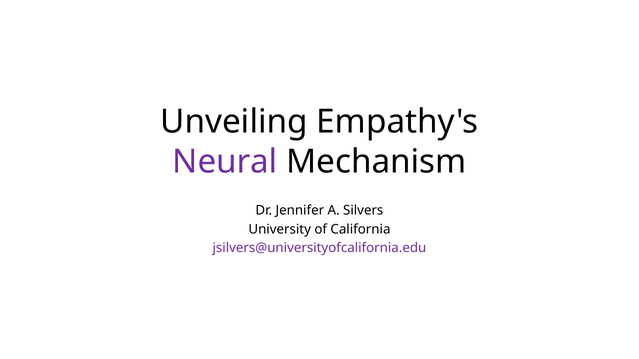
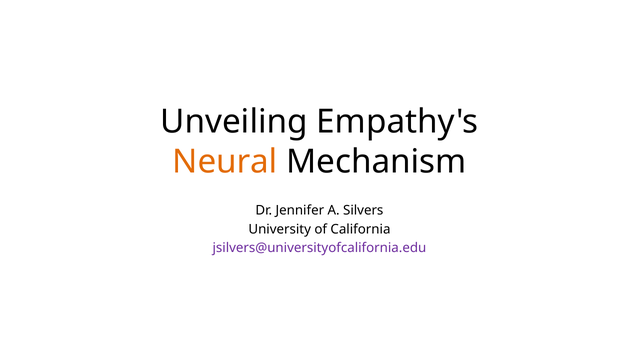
Neural colour: purple -> orange (225, 162)
